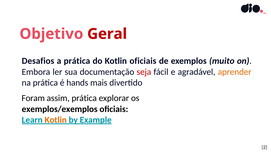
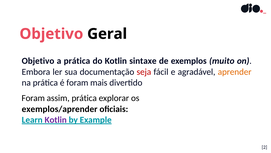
Geral colour: red -> black (107, 34)
Desafios: Desafios -> Objetivo (38, 61)
Kotlin oficiais: oficiais -> sintaxe (143, 61)
é hands: hands -> foram (77, 82)
exemplos/exemplos: exemplos/exemplos -> exemplos/aprender (60, 109)
Kotlin colour: orange -> purple (56, 119)
